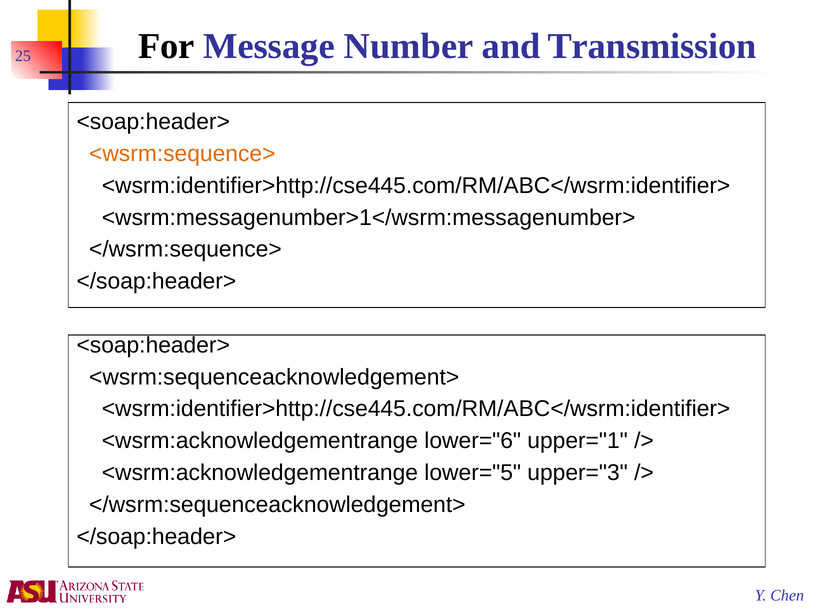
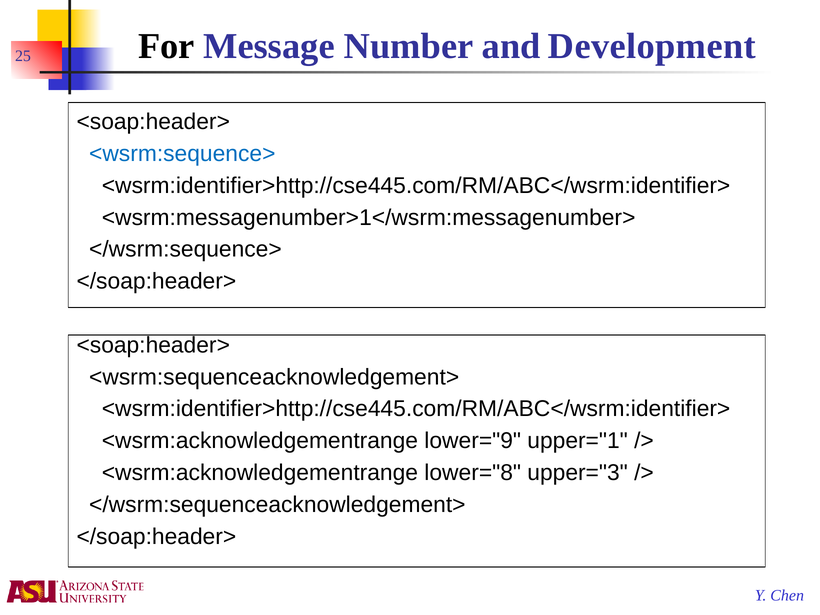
Transmission: Transmission -> Development (652, 46)
<wsrm:sequence> colour: orange -> blue (182, 154)
lower="6: lower="6 -> lower="9 (473, 441)
lower="5: lower="5 -> lower="8 (473, 473)
